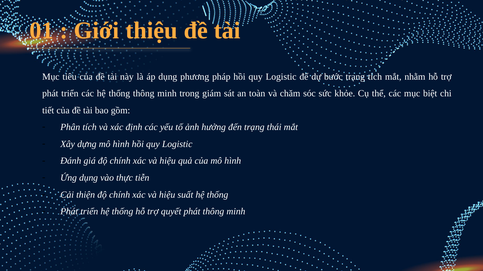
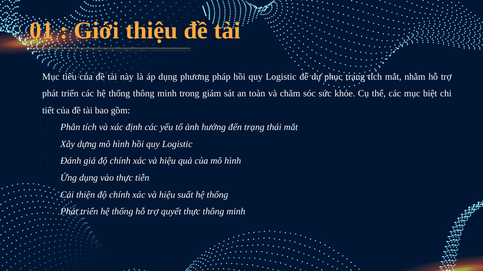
bước: bước -> phục (333, 77)
quyết phát: phát -> thực (192, 212)
